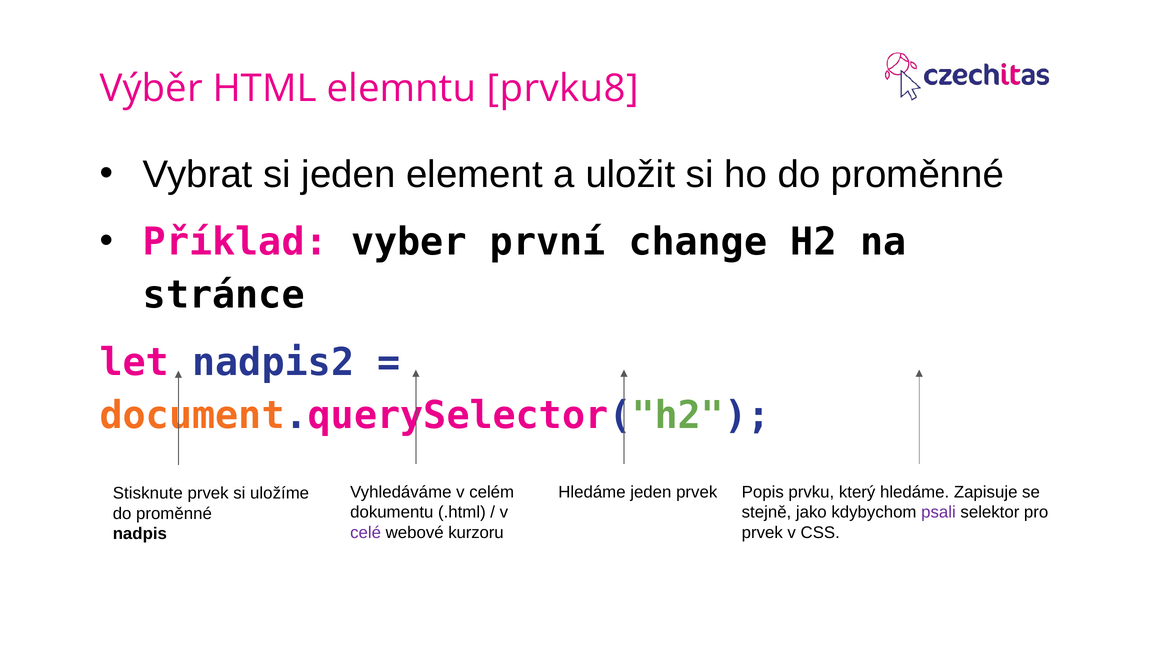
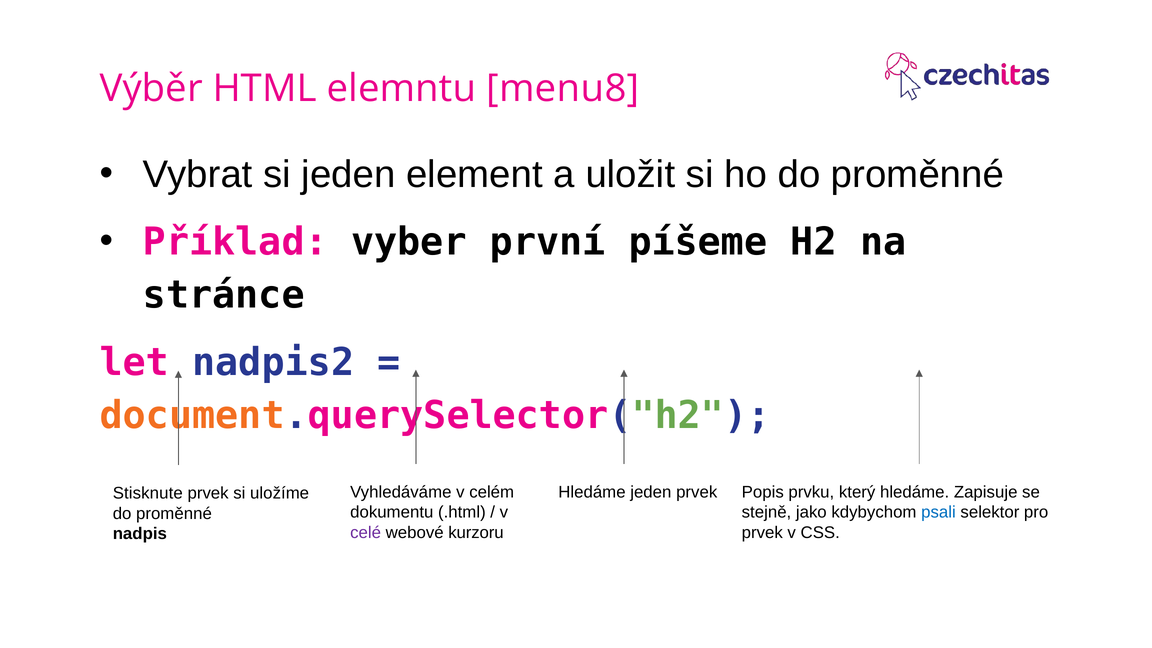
prvku8: prvku8 -> menu8 (563, 89)
change: change -> píšeme (698, 242)
psali colour: purple -> blue (938, 512)
